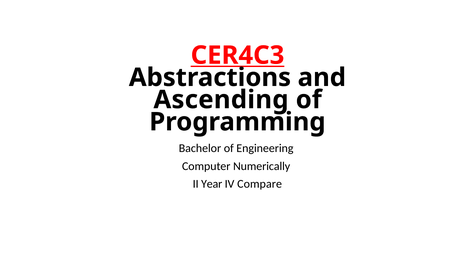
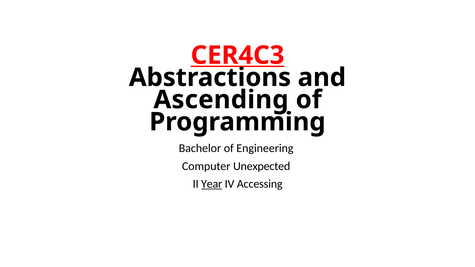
Numerically: Numerically -> Unexpected (262, 166)
Year underline: none -> present (212, 184)
Compare: Compare -> Accessing (260, 184)
